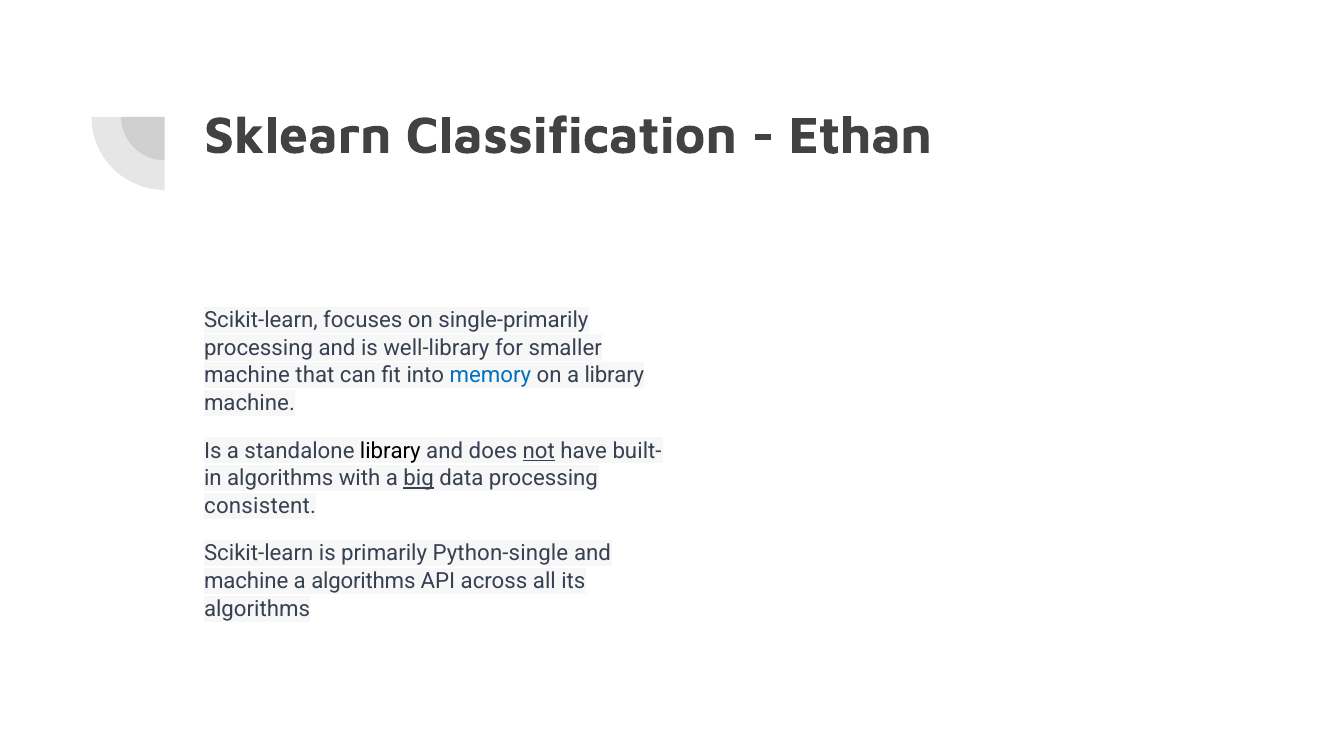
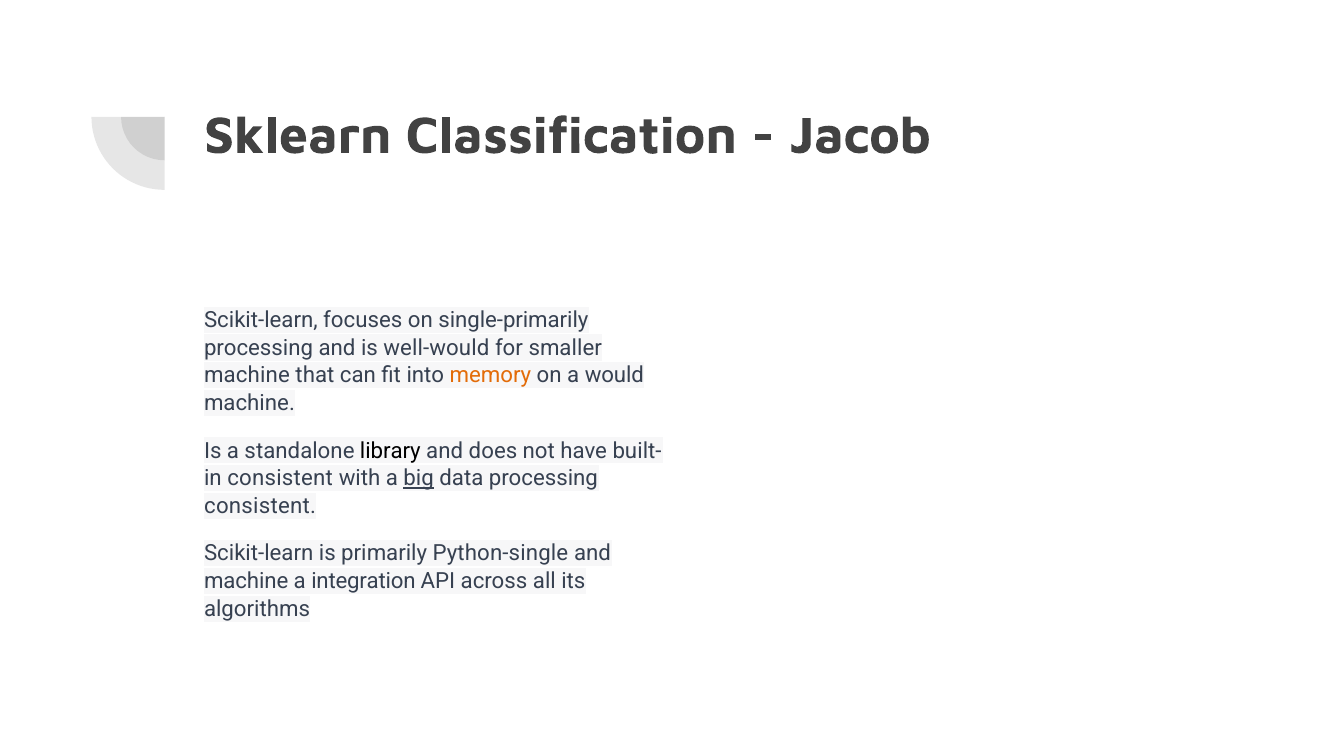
Ethan: Ethan -> Jacob (860, 136)
well-library: well-library -> well-would (436, 348)
memory colour: blue -> orange (490, 375)
a library: library -> would (614, 375)
not underline: present -> none (539, 451)
algorithms: algorithms -> consistent (280, 478)
a algorithms: algorithms -> integration (363, 581)
